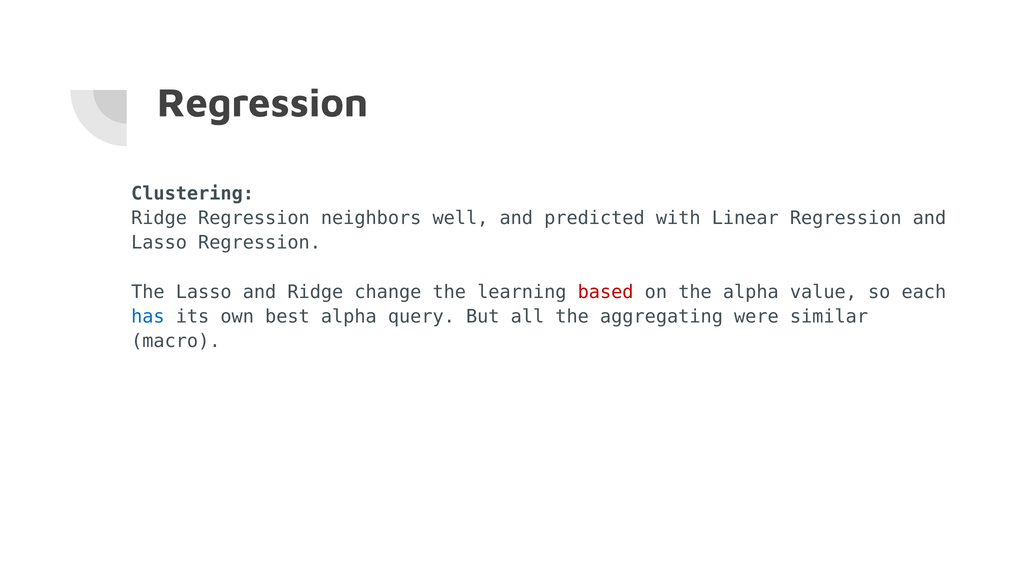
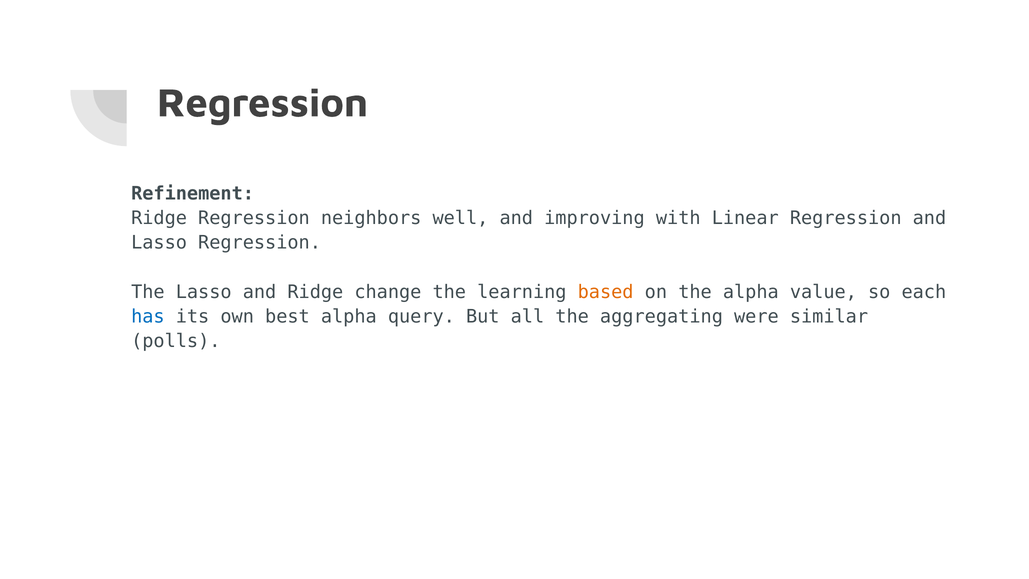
Clustering: Clustering -> Refinement (193, 193)
predicted: predicted -> improving (594, 218)
based colour: red -> orange (606, 292)
macro: macro -> polls (176, 341)
